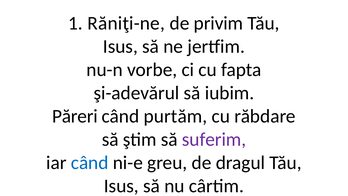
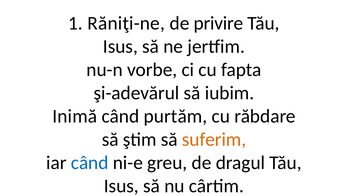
privim: privim -> privire (218, 23)
Păreri: Păreri -> Inimă (75, 116)
suferim colour: purple -> orange (214, 139)
